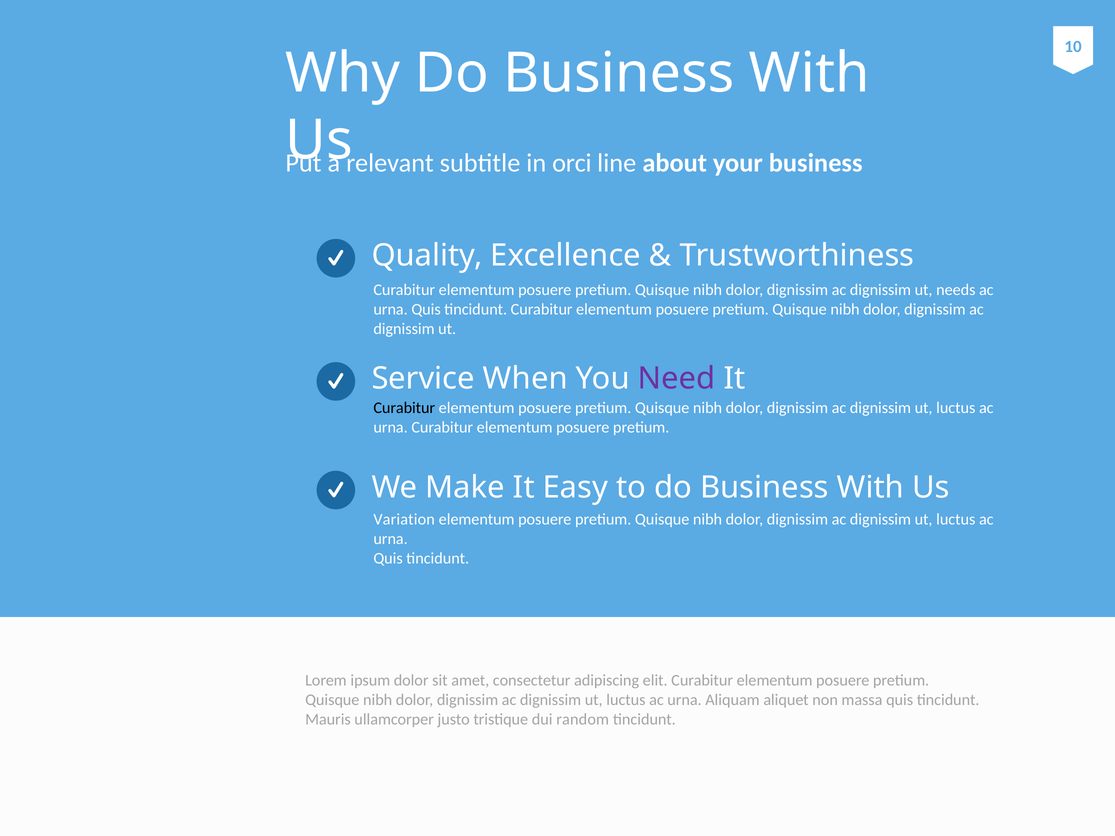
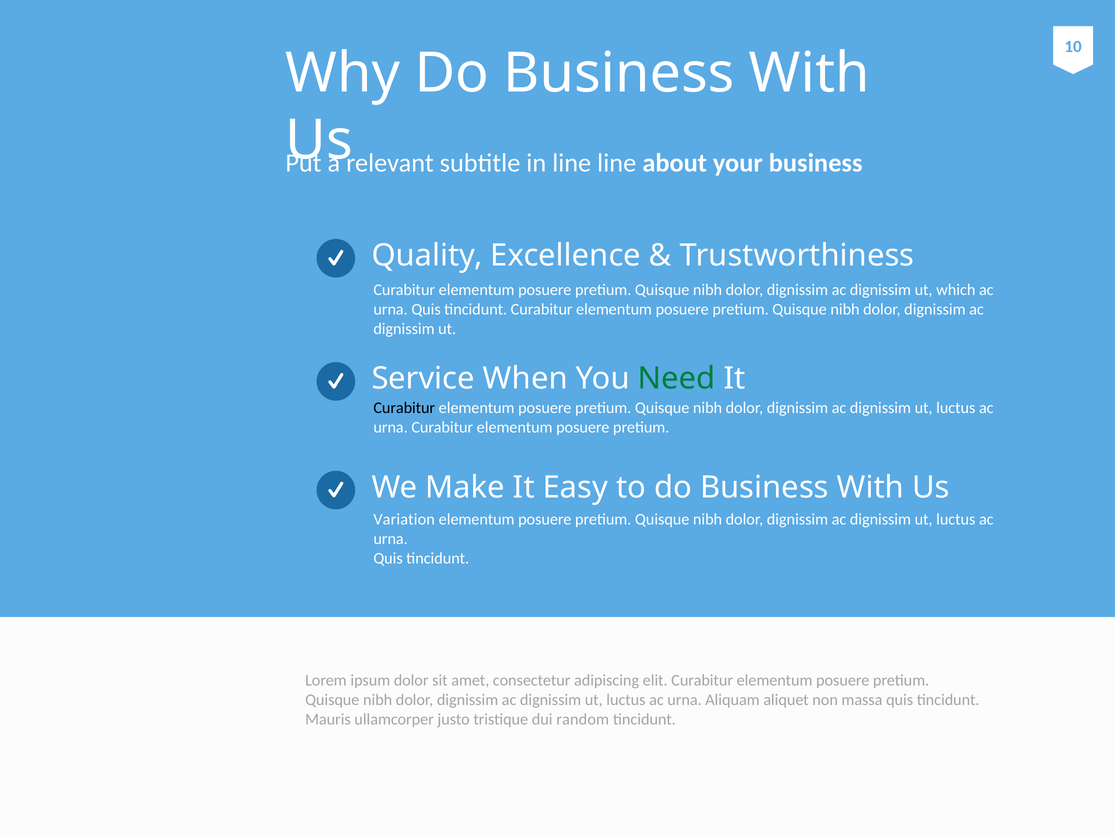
in orci: orci -> line (572, 163)
needs: needs -> which (956, 290)
Need colour: purple -> green (677, 379)
